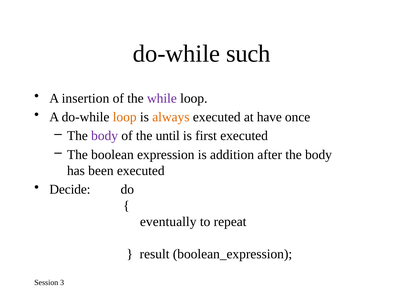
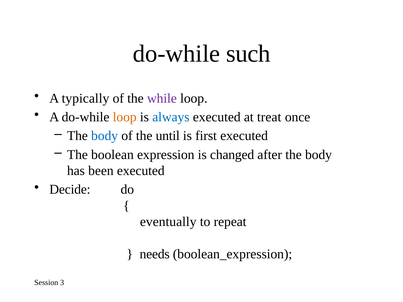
insertion: insertion -> typically (85, 98)
always colour: orange -> blue (171, 117)
have: have -> treat (269, 117)
body colour: purple -> blue (105, 136)
addition: addition -> changed (232, 155)
result: result -> needs (155, 254)
